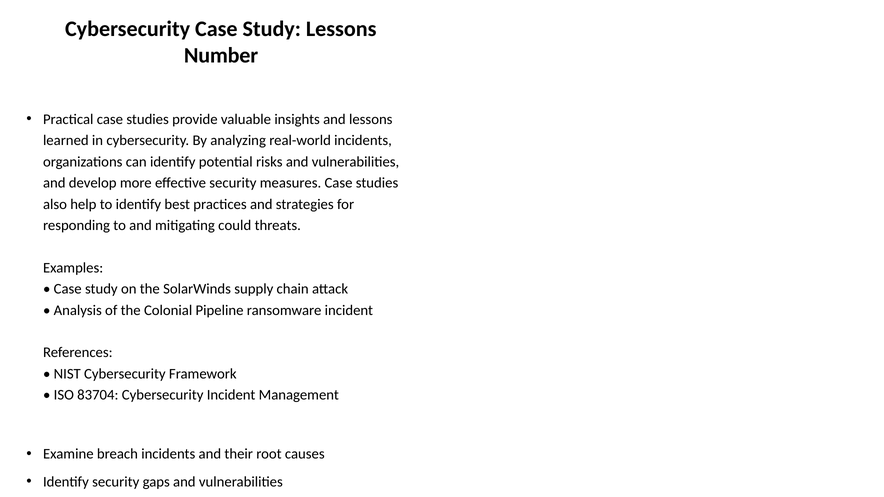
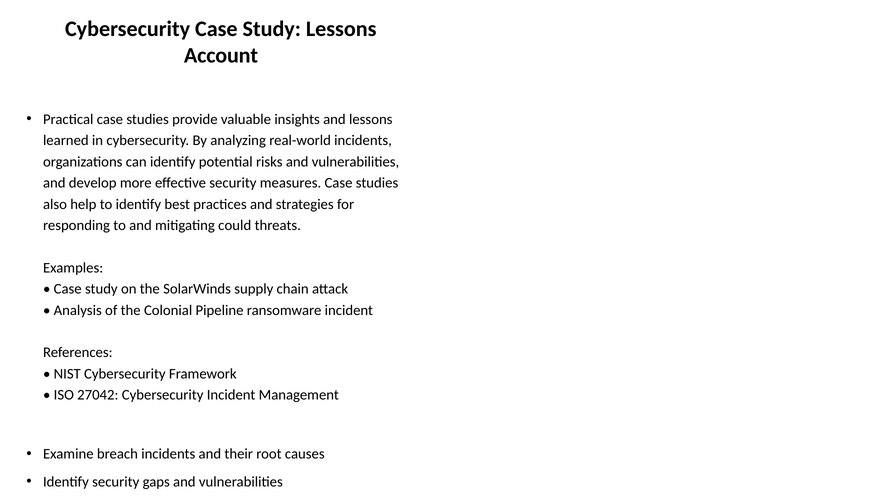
Number: Number -> Account (221, 56)
83704: 83704 -> 27042 (98, 395)
